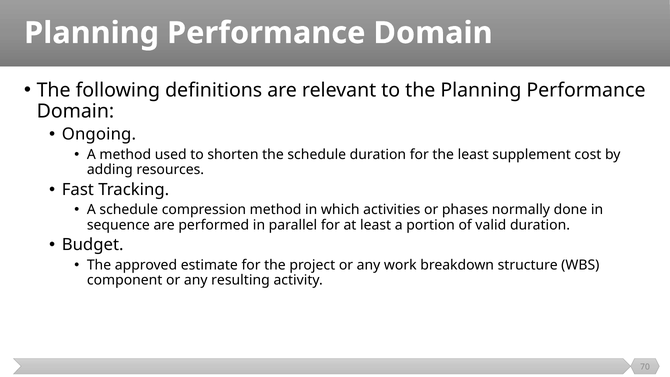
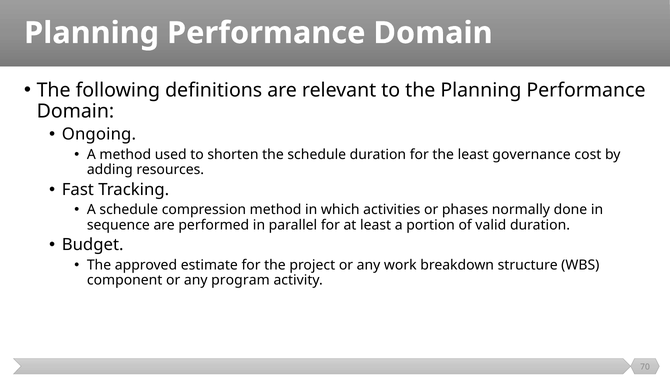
supplement: supplement -> governance (532, 154)
resulting: resulting -> program (240, 280)
